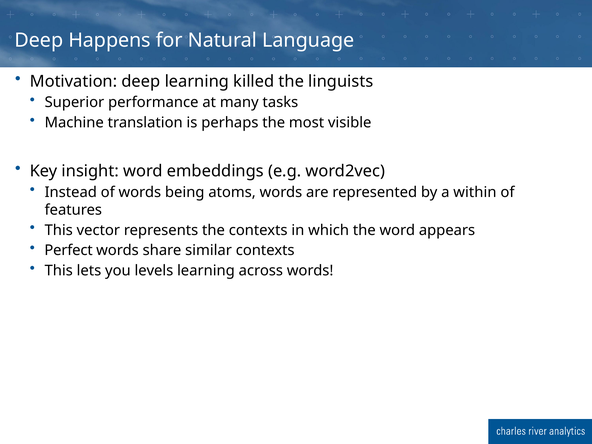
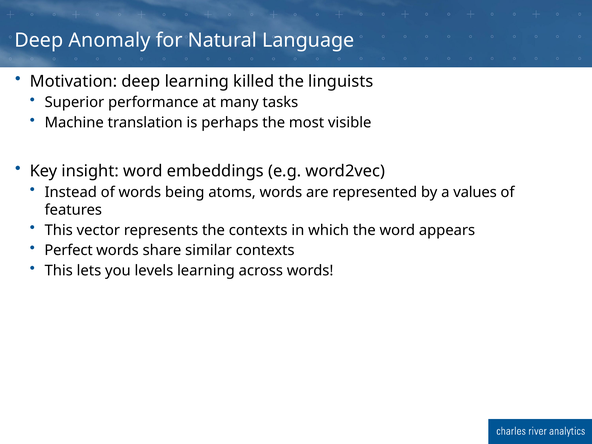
Happens: Happens -> Anomaly (109, 40)
within: within -> values (475, 192)
